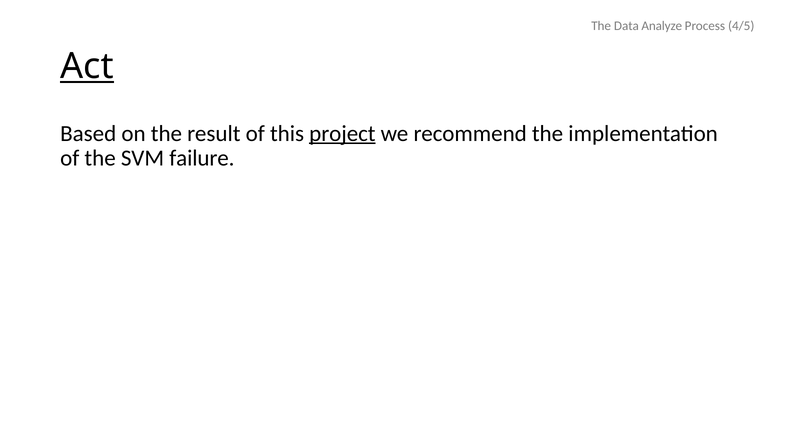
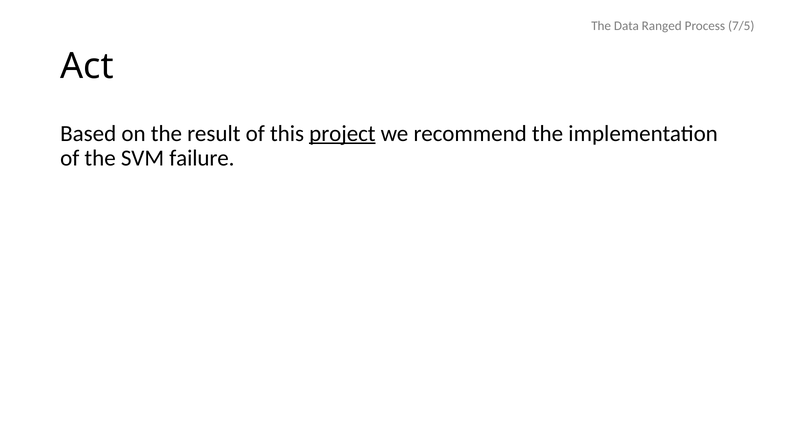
Analyze: Analyze -> Ranged (662, 26)
4/5: 4/5 -> 7/5 (741, 26)
Act underline: present -> none (87, 66)
